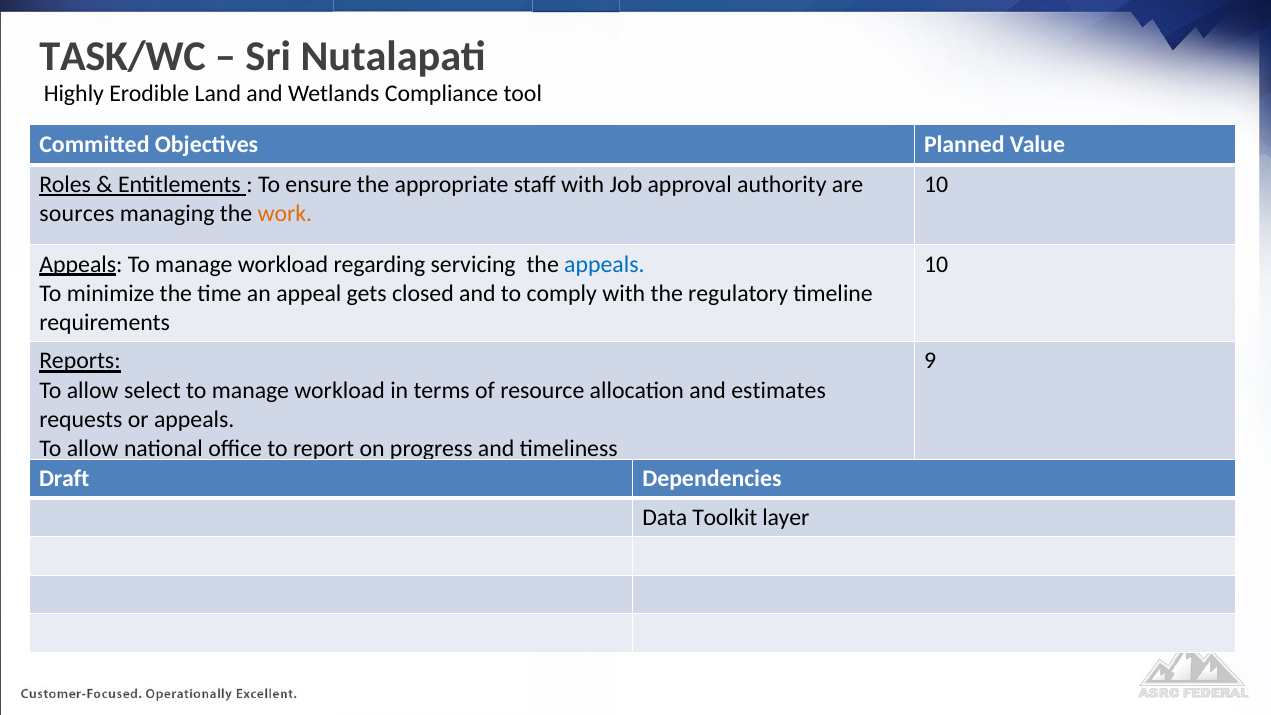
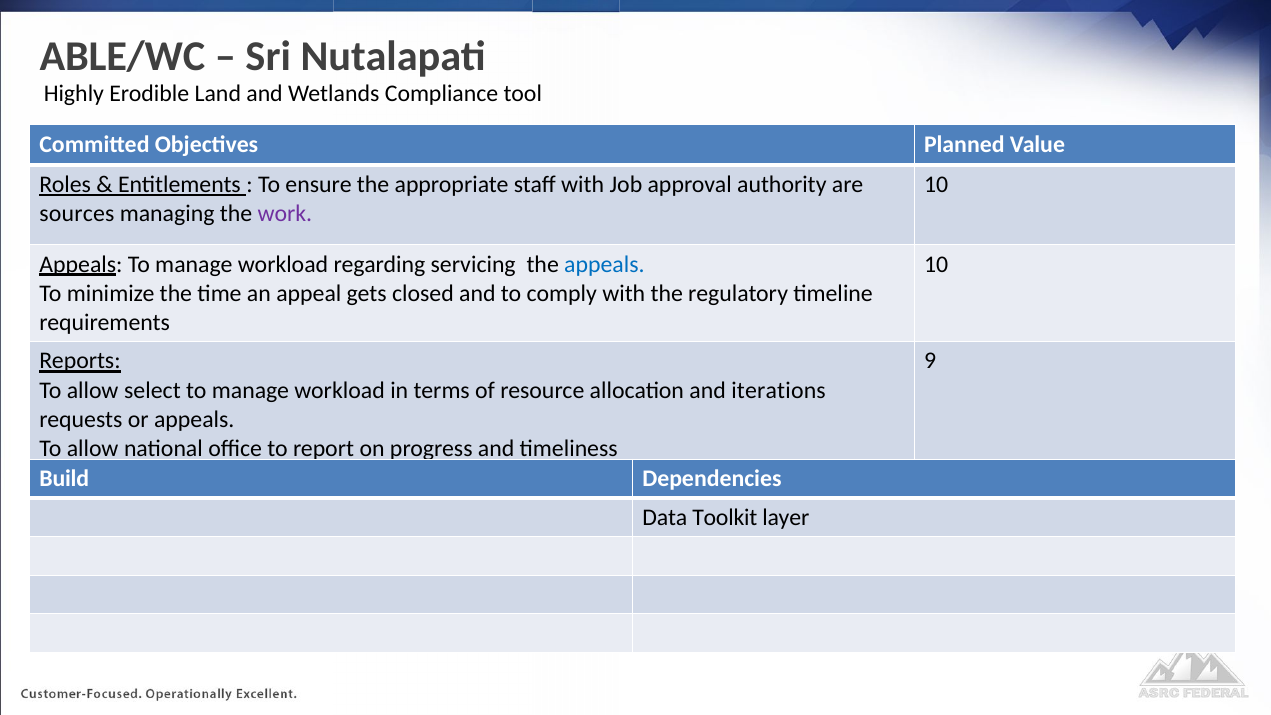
TASK/WC: TASK/WC -> ABLE/WC (122, 56)
work colour: orange -> purple (285, 214)
estimates: estimates -> iterations (779, 390)
Draft: Draft -> Build (64, 479)
